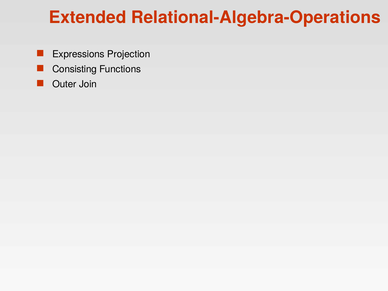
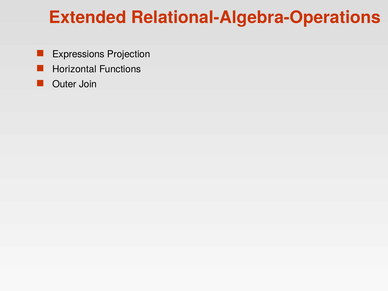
Consisting: Consisting -> Horizontal (74, 69)
